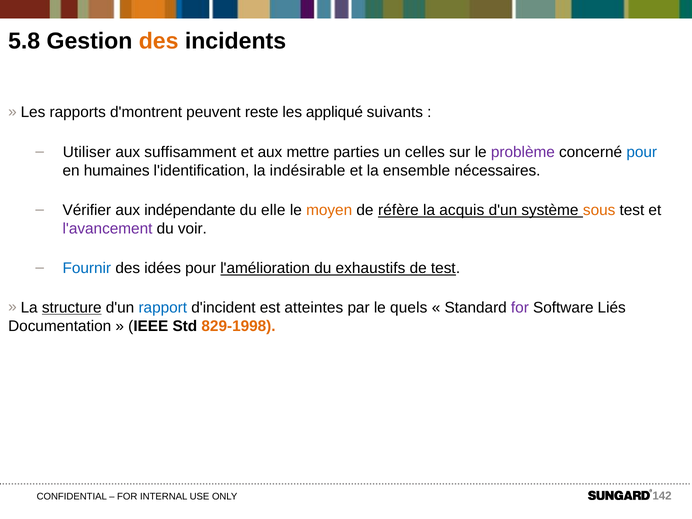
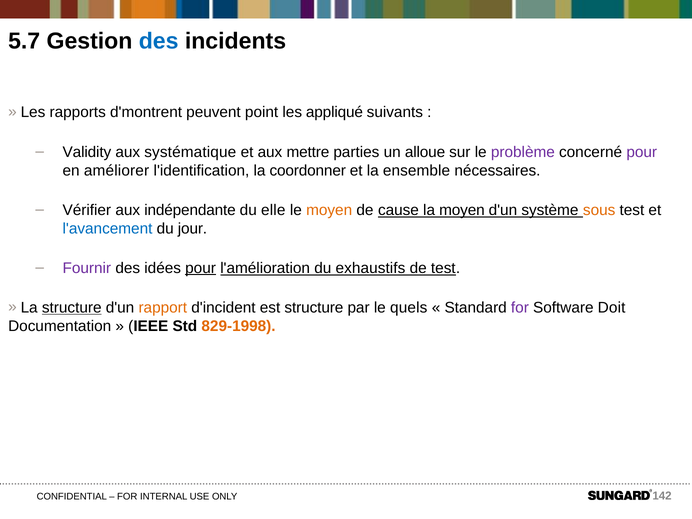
5.8: 5.8 -> 5.7 (24, 41)
des colour: orange -> blue (159, 41)
reste: reste -> point (262, 112)
Utiliser: Utiliser -> Validity (87, 152)
suffisamment: suffisamment -> systématique (190, 152)
celles: celles -> alloue (425, 152)
pour colour: blue -> purple (642, 152)
humaines: humaines -> améliorer (117, 170)
indésirable: indésirable -> coordonner (308, 170)
réfère: réfère -> cause (398, 210)
la acquis: acquis -> moyen (462, 210)
l'avancement colour: purple -> blue (108, 228)
voir: voir -> jour (192, 228)
Fournir colour: blue -> purple (87, 268)
pour underline: none -> present (201, 268)
rapport colour: blue -> orange (163, 308)
est atteintes: atteintes -> structure (314, 308)
Liés: Liés -> Doit (612, 308)
